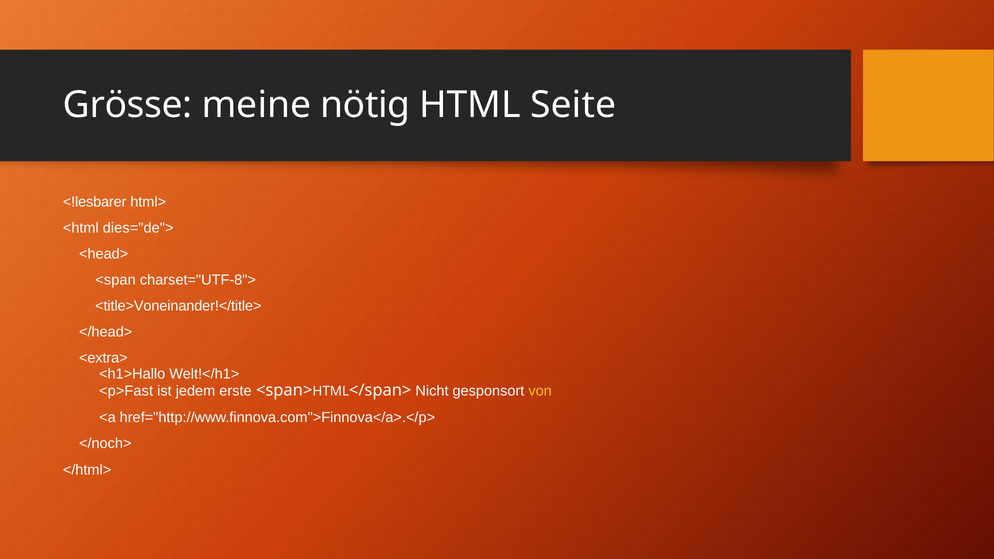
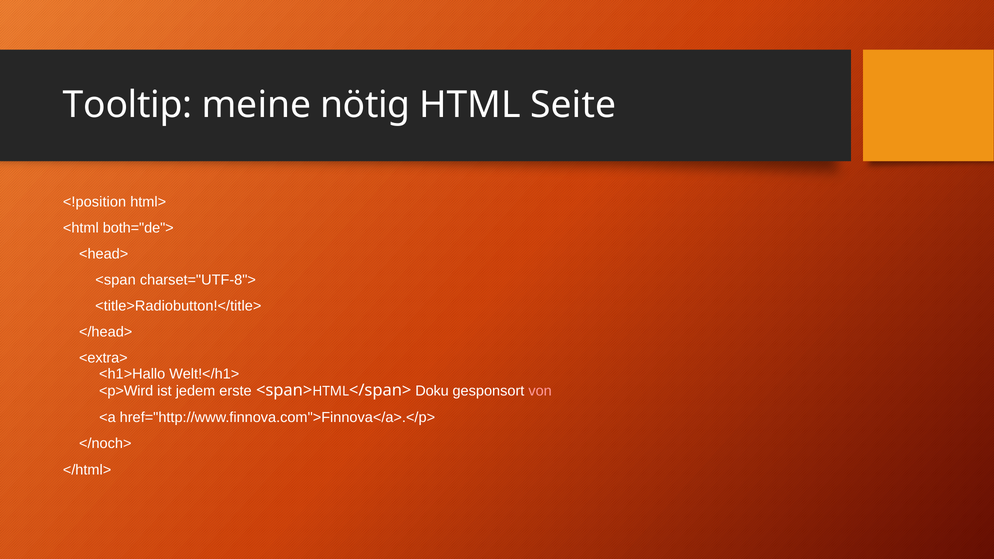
Grösse: Grösse -> Tooltip (128, 105)
<!lesbarer: <!lesbarer -> <!position (95, 202)
dies="de">: dies="de"> -> both="de"> (138, 228)
<title>Voneinander!</title>: <title>Voneinander!</title> -> <title>Radiobutton!</title> (178, 306)
<p>Fast: <p>Fast -> <p>Wird (126, 391)
Nicht: Nicht -> Doku (432, 391)
von colour: yellow -> pink (540, 391)
